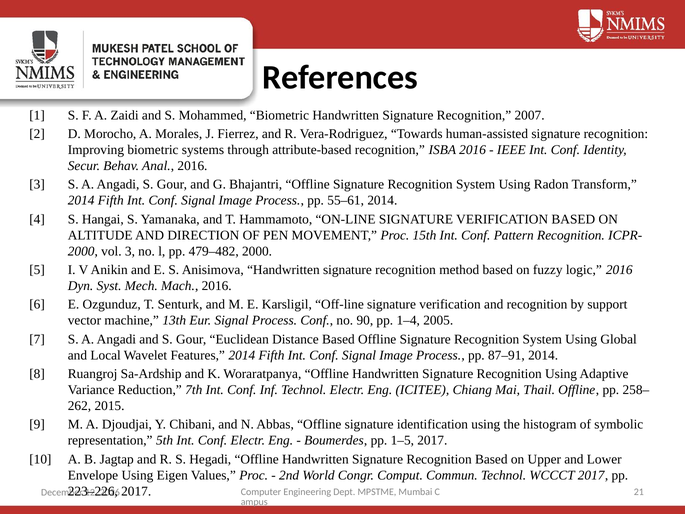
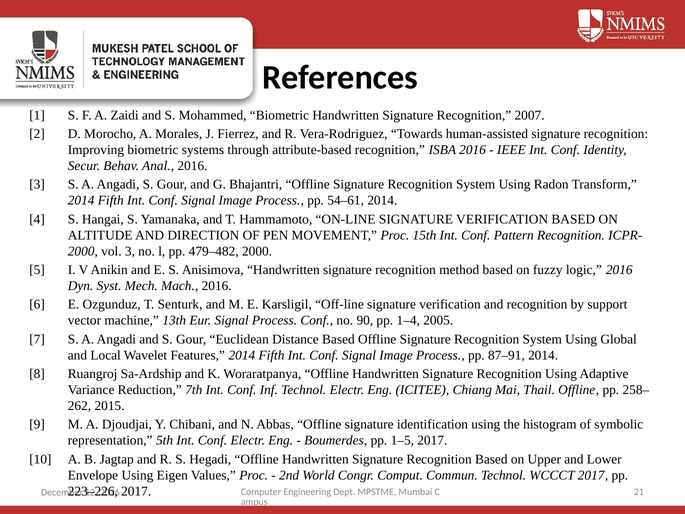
55–61: 55–61 -> 54–61 (346, 200)
